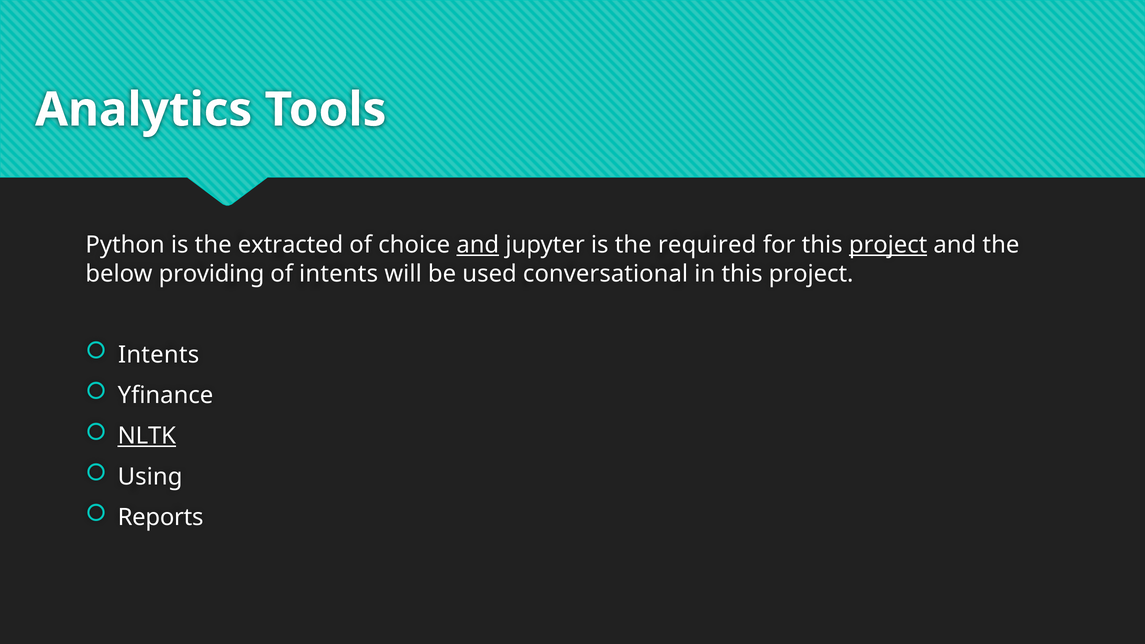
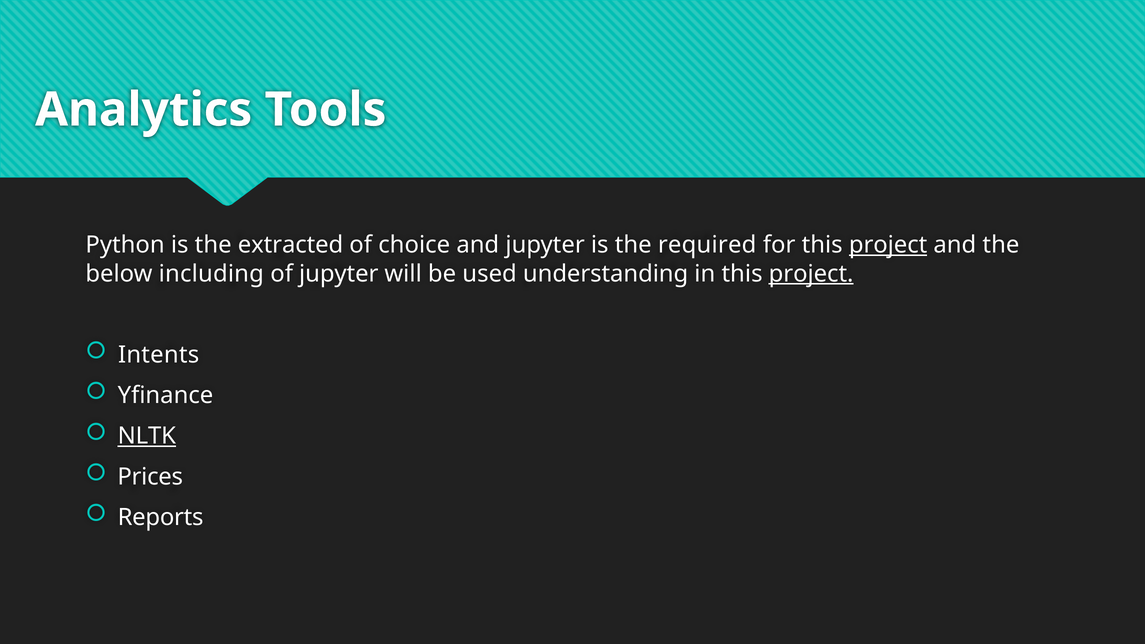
and underline: present -> none (478, 245)
providing: providing -> including (211, 274)
of intents: intents -> jupyter (339, 274)
conversational: conversational -> understanding (606, 274)
project underline: none -> present (811, 274)
Using: Using -> Prices (150, 477)
